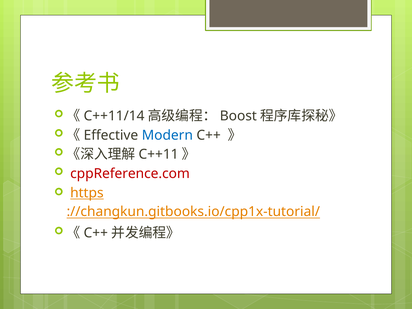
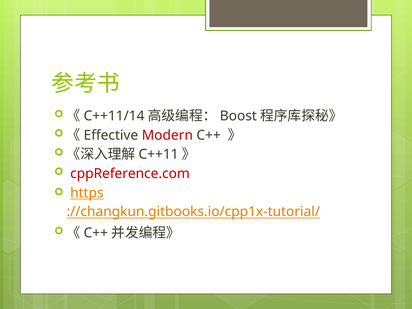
Modern colour: blue -> red (167, 135)
